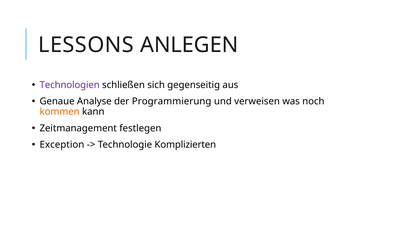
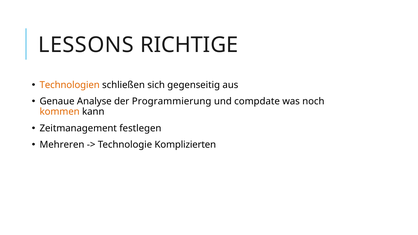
ANLEGEN: ANLEGEN -> RICHTIGE (189, 45)
Technologien colour: purple -> orange (70, 85)
verweisen: verweisen -> compdate (257, 101)
Exception: Exception -> Mehreren (62, 145)
